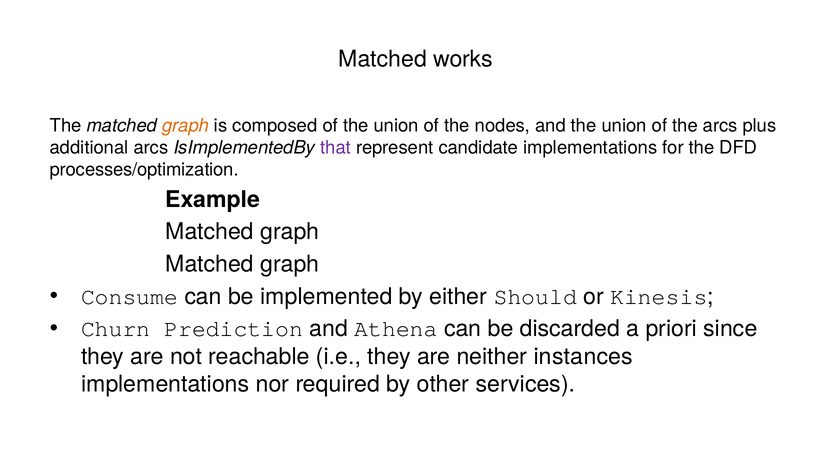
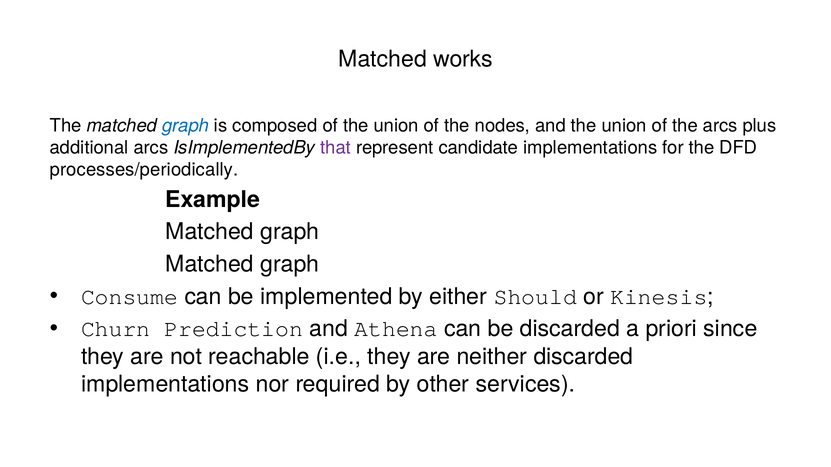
graph colour: orange -> blue (186, 126)
processes/optimization: processes/optimization -> processes/periodically (144, 170)
neither instances: instances -> discarded (583, 357)
